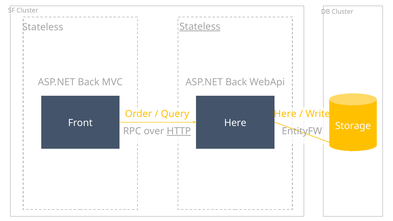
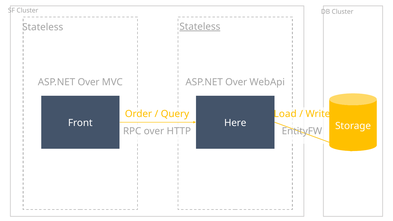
Back: Back -> Over (89, 82)
MVC ASP.NET Back: Back -> Over (236, 82)
Query Here: Here -> Load (285, 114)
HTTP underline: present -> none (179, 131)
